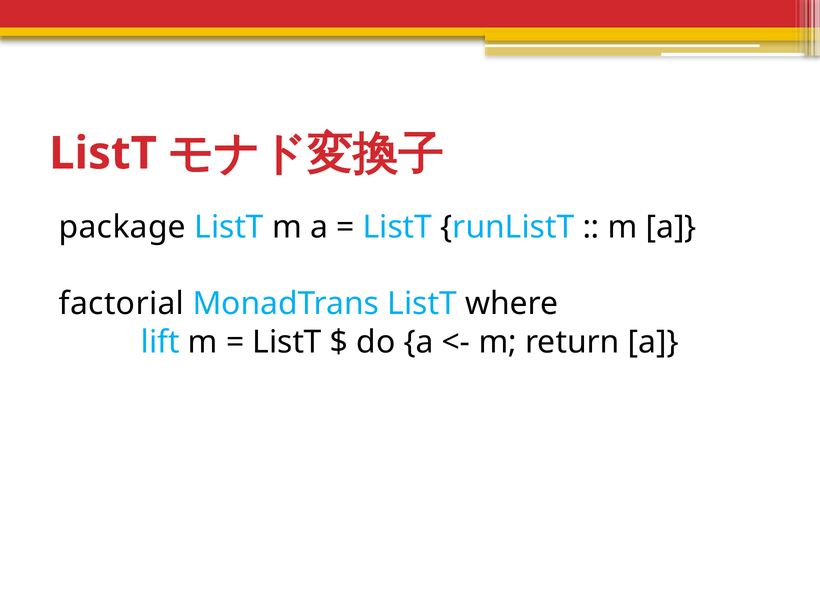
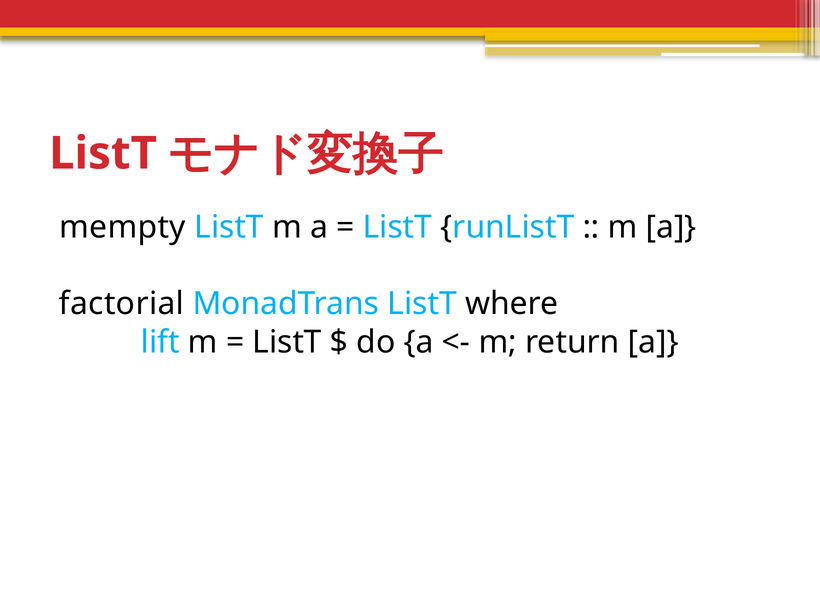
package: package -> mempty (122, 227)
